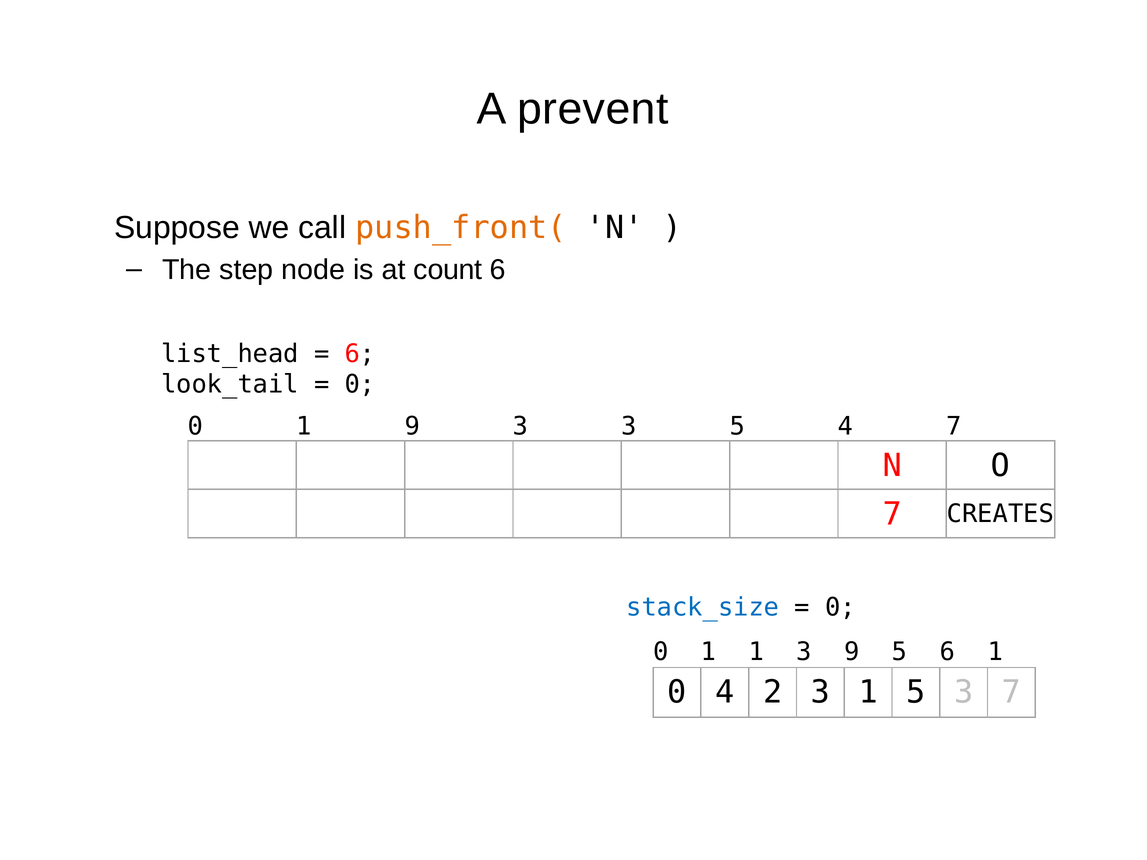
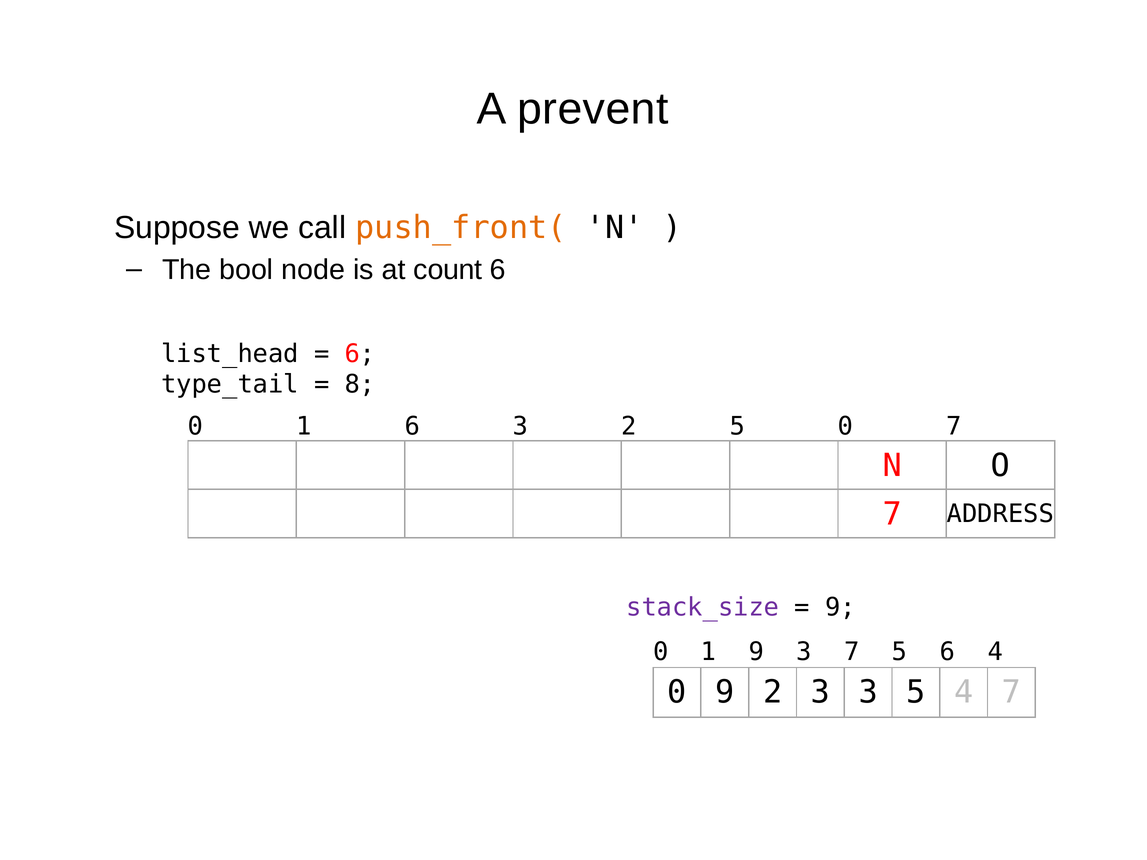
step: step -> bool (246, 270)
look_tail: look_tail -> type_tail (230, 384)
0: 0 -> 8 (360, 384)
1 9: 9 -> 6 (412, 426)
3 3: 3 -> 2 (629, 426)
5 4: 4 -> 0 (846, 426)
CREATES: CREATES -> ADDRESS (1000, 514)
stack_size colour: blue -> purple (703, 608)
0: 0 -> 9 (840, 608)
1 1: 1 -> 9 (756, 652)
3 9: 9 -> 7 (852, 652)
6 1: 1 -> 4 (995, 652)
0 4: 4 -> 9 (725, 692)
3 1: 1 -> 3 (868, 692)
5 3: 3 -> 4 (964, 692)
